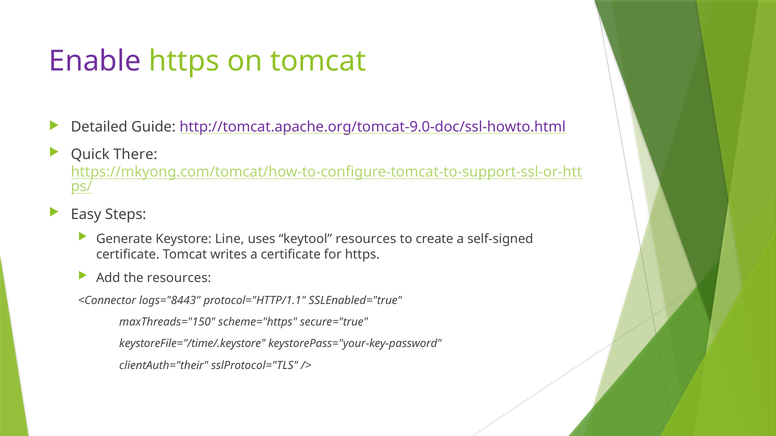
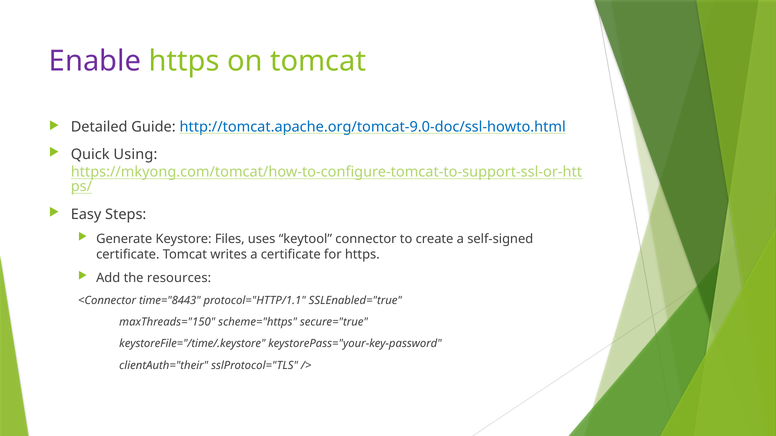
http://tomcat.apache.org/tomcat-9.0-doc/ssl-howto.html colour: purple -> blue (373, 127)
There: There -> Using (135, 155)
Line: Line -> Files (230, 239)
keytool resources: resources -> connector (366, 239)
logs="8443: logs="8443 -> time="8443 (170, 301)
